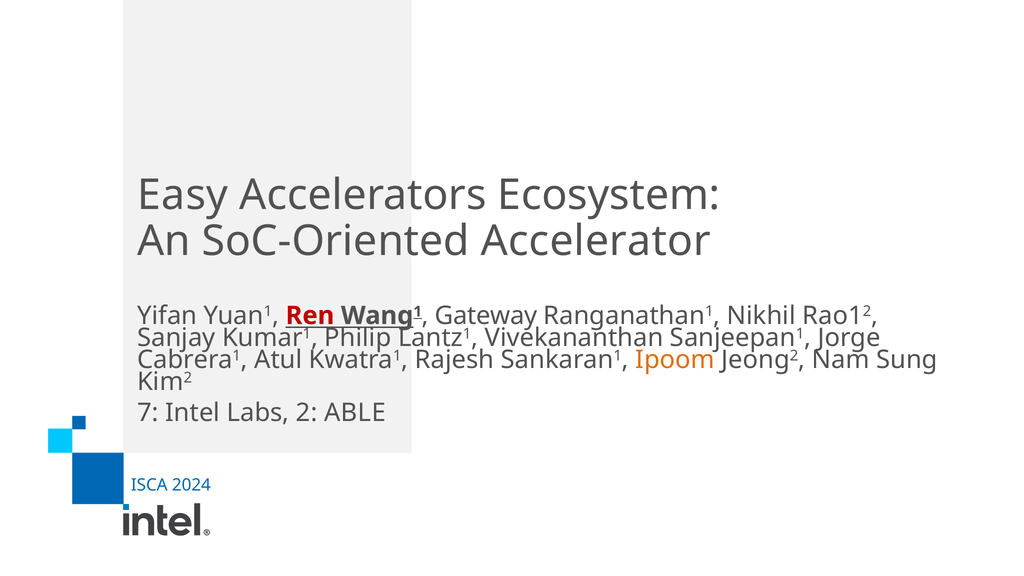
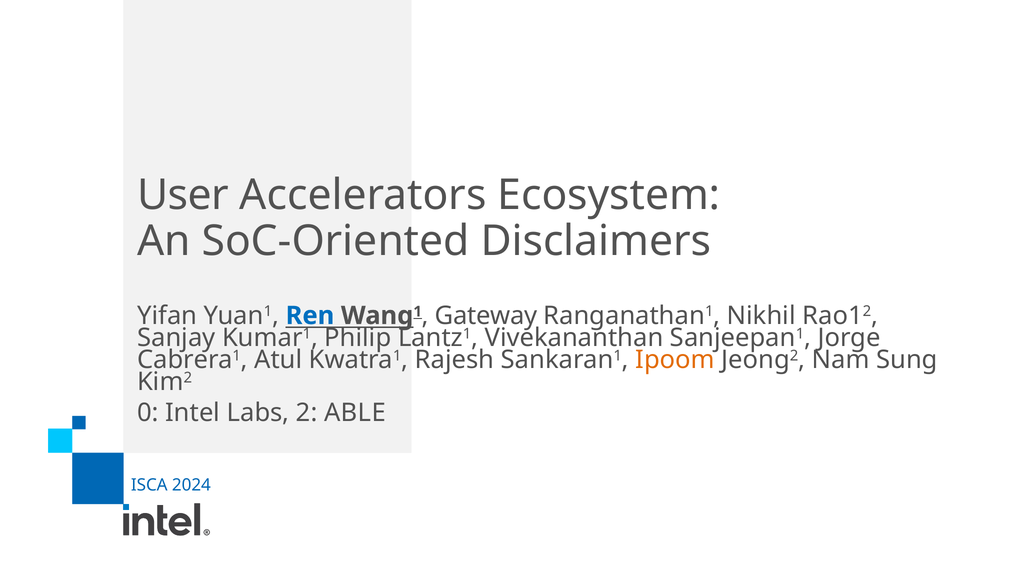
Easy: Easy -> User (183, 195)
Accelerator: Accelerator -> Disclaimers (596, 241)
Ren colour: red -> blue (310, 316)
7: 7 -> 0 (148, 413)
